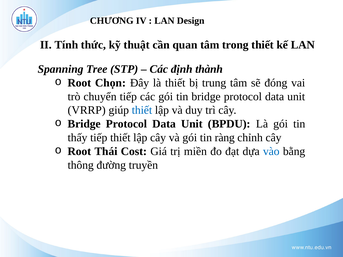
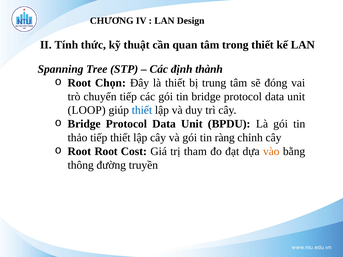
VRRP: VRRP -> LOOP (87, 110)
thấy: thấy -> thảo (78, 138)
Root Thái: Thái -> Root (106, 151)
miền: miền -> tham (195, 151)
vào colour: blue -> orange (271, 151)
